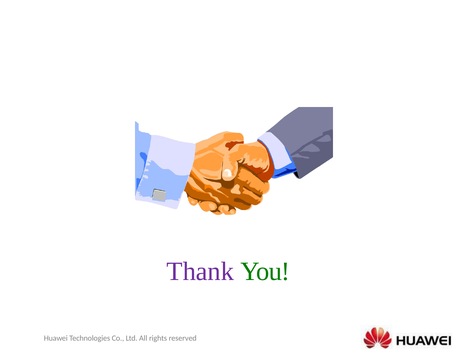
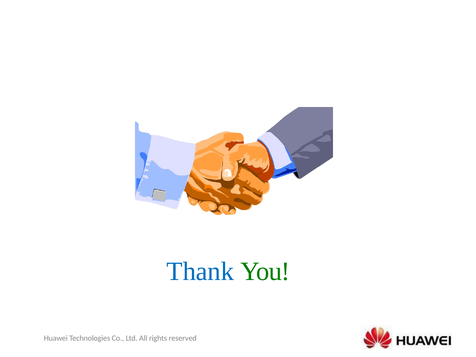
Thank colour: purple -> blue (200, 271)
